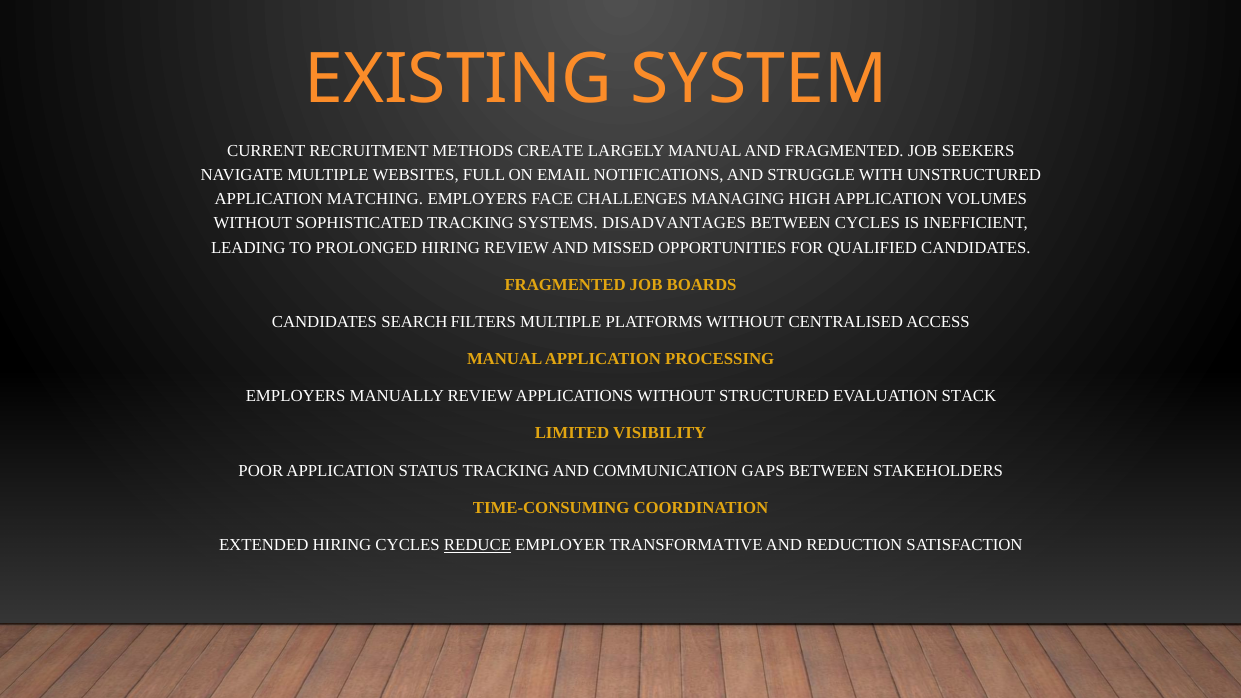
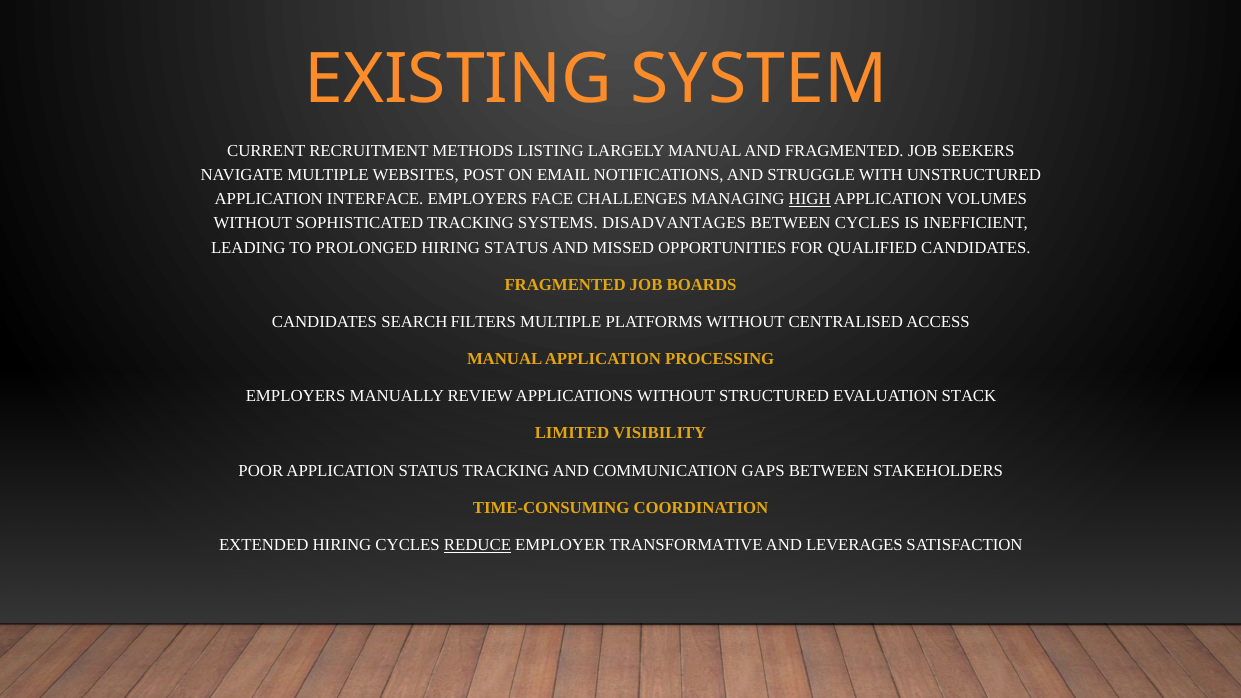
CREATE: CREATE -> LISTING (551, 151)
FULL: FULL -> POST (484, 175)
MATCHING: MATCHING -> INTERFACE (375, 199)
HIGH underline: none -> present (810, 199)
HIRING REVIEW: REVIEW -> STATUS (516, 248)
REDUCTION: REDUCTION -> LEVERAGES (854, 545)
